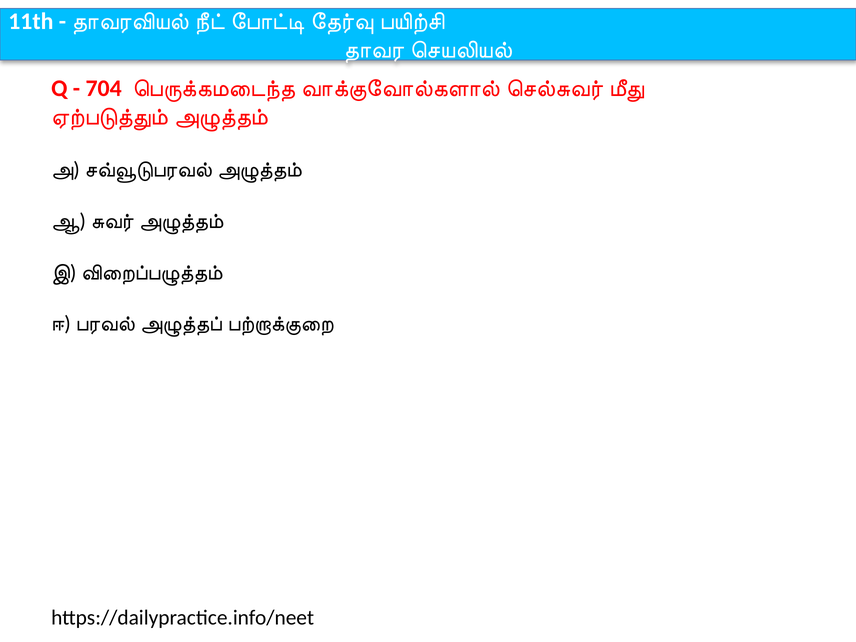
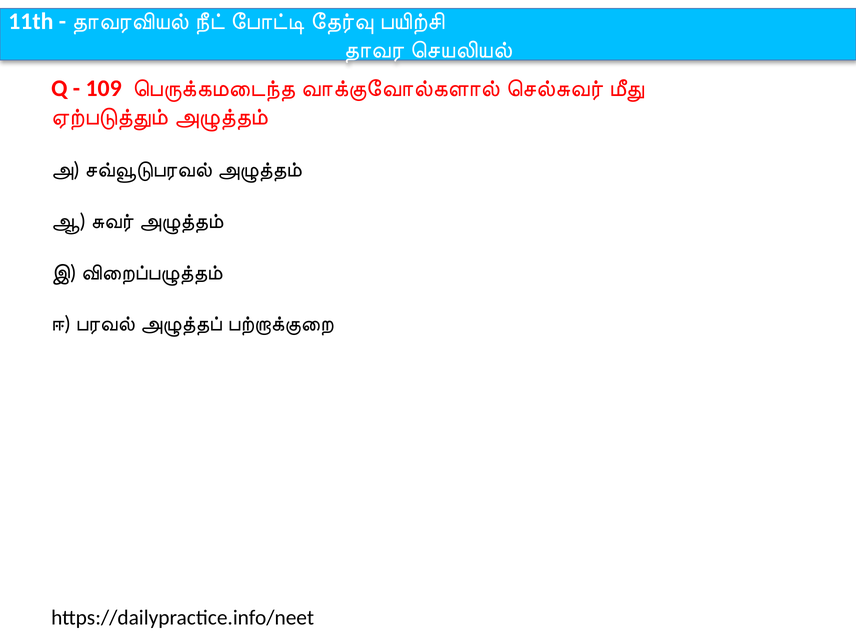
704: 704 -> 109 (104, 89)
